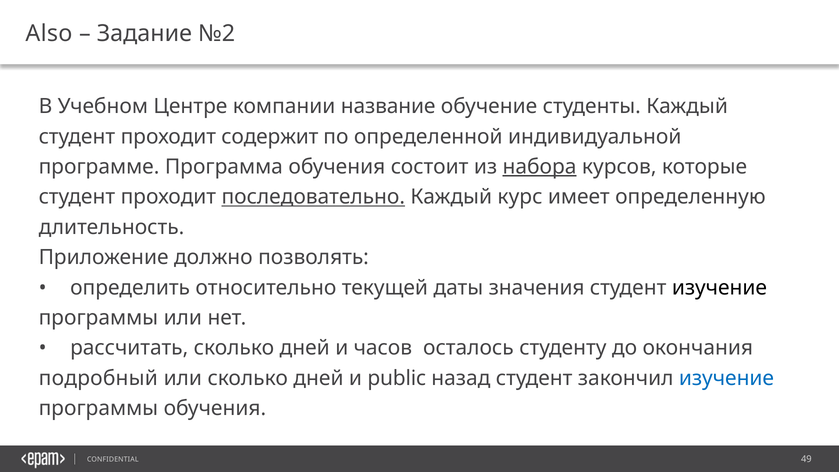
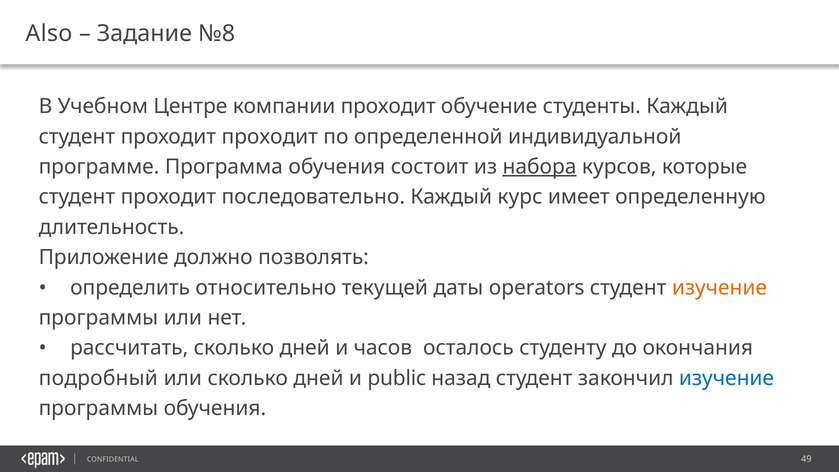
№2: №2 -> №8 (217, 34)
компании название: название -> проходит (388, 106)
проходит содержит: содержит -> проходит (270, 137)
последовательно underline: present -> none (313, 197)
значения: значения -> operators (537, 288)
изучение colour: black -> orange (719, 288)
